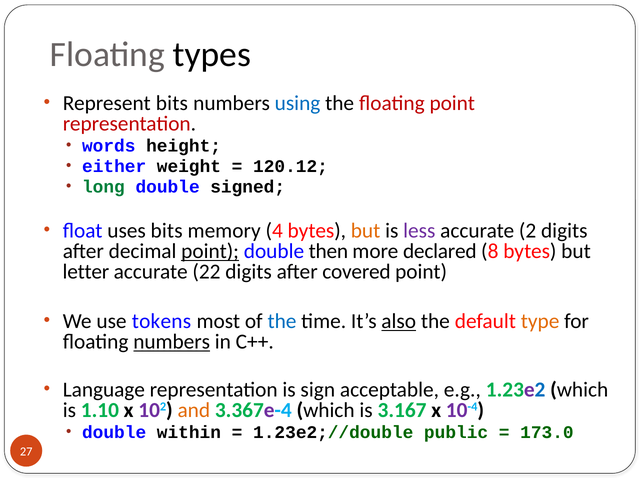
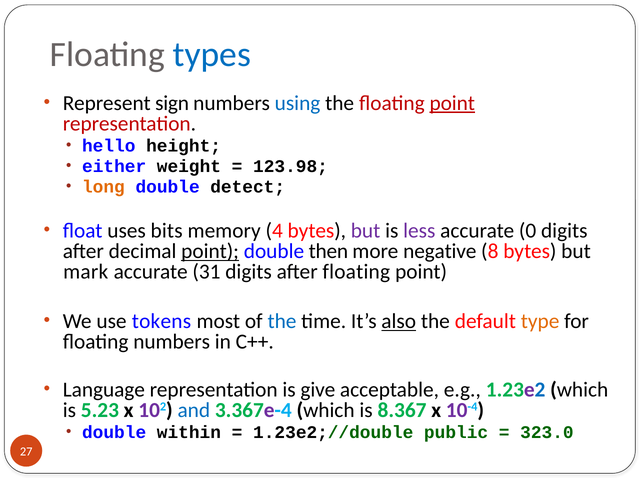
types colour: black -> blue (212, 55)
Represent bits: bits -> sign (172, 103)
point underline: none -> present (452, 103)
words: words -> hello (109, 146)
120.12: 120.12 -> 123.98 (291, 166)
long colour: green -> orange (103, 187)
signed: signed -> detect (248, 187)
but colour: orange -> purple (366, 231)
2: 2 -> 0 (528, 231)
declared: declared -> negative (440, 251)
letter: letter -> mark (86, 272)
22: 22 -> 31 (207, 272)
after covered: covered -> floating (356, 272)
numbers underline: present -> none (172, 342)
sign: sign -> give (318, 389)
1.10: 1.10 -> 5.23 (100, 410)
and colour: orange -> blue (194, 410)
3.167: 3.167 -> 8.367 (402, 410)
173.0: 173.0 -> 323.0 (547, 432)
